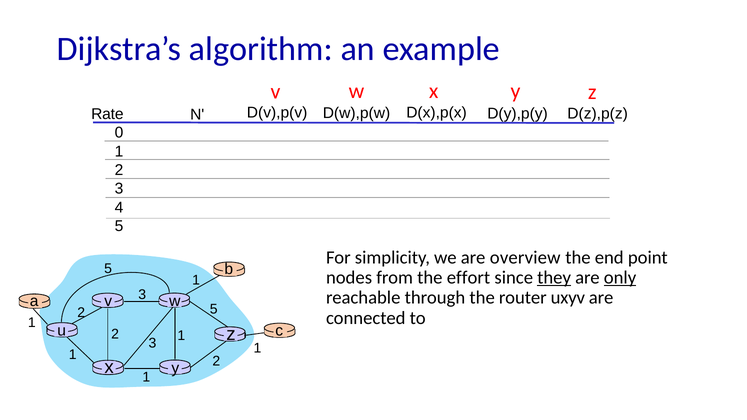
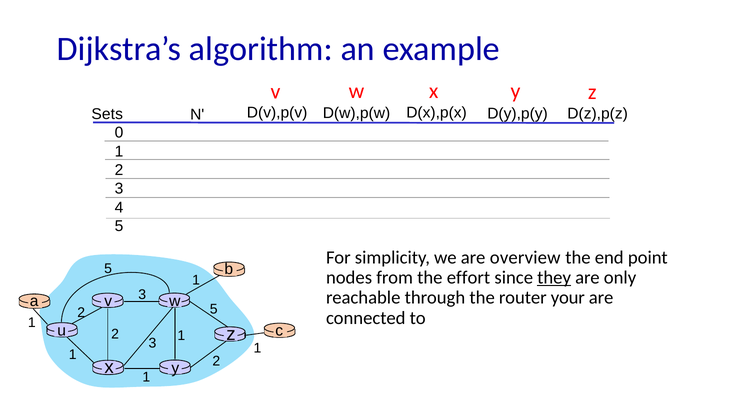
Rate: Rate -> Sets (107, 114)
only underline: present -> none (620, 278)
uxyv: uxyv -> your (568, 298)
